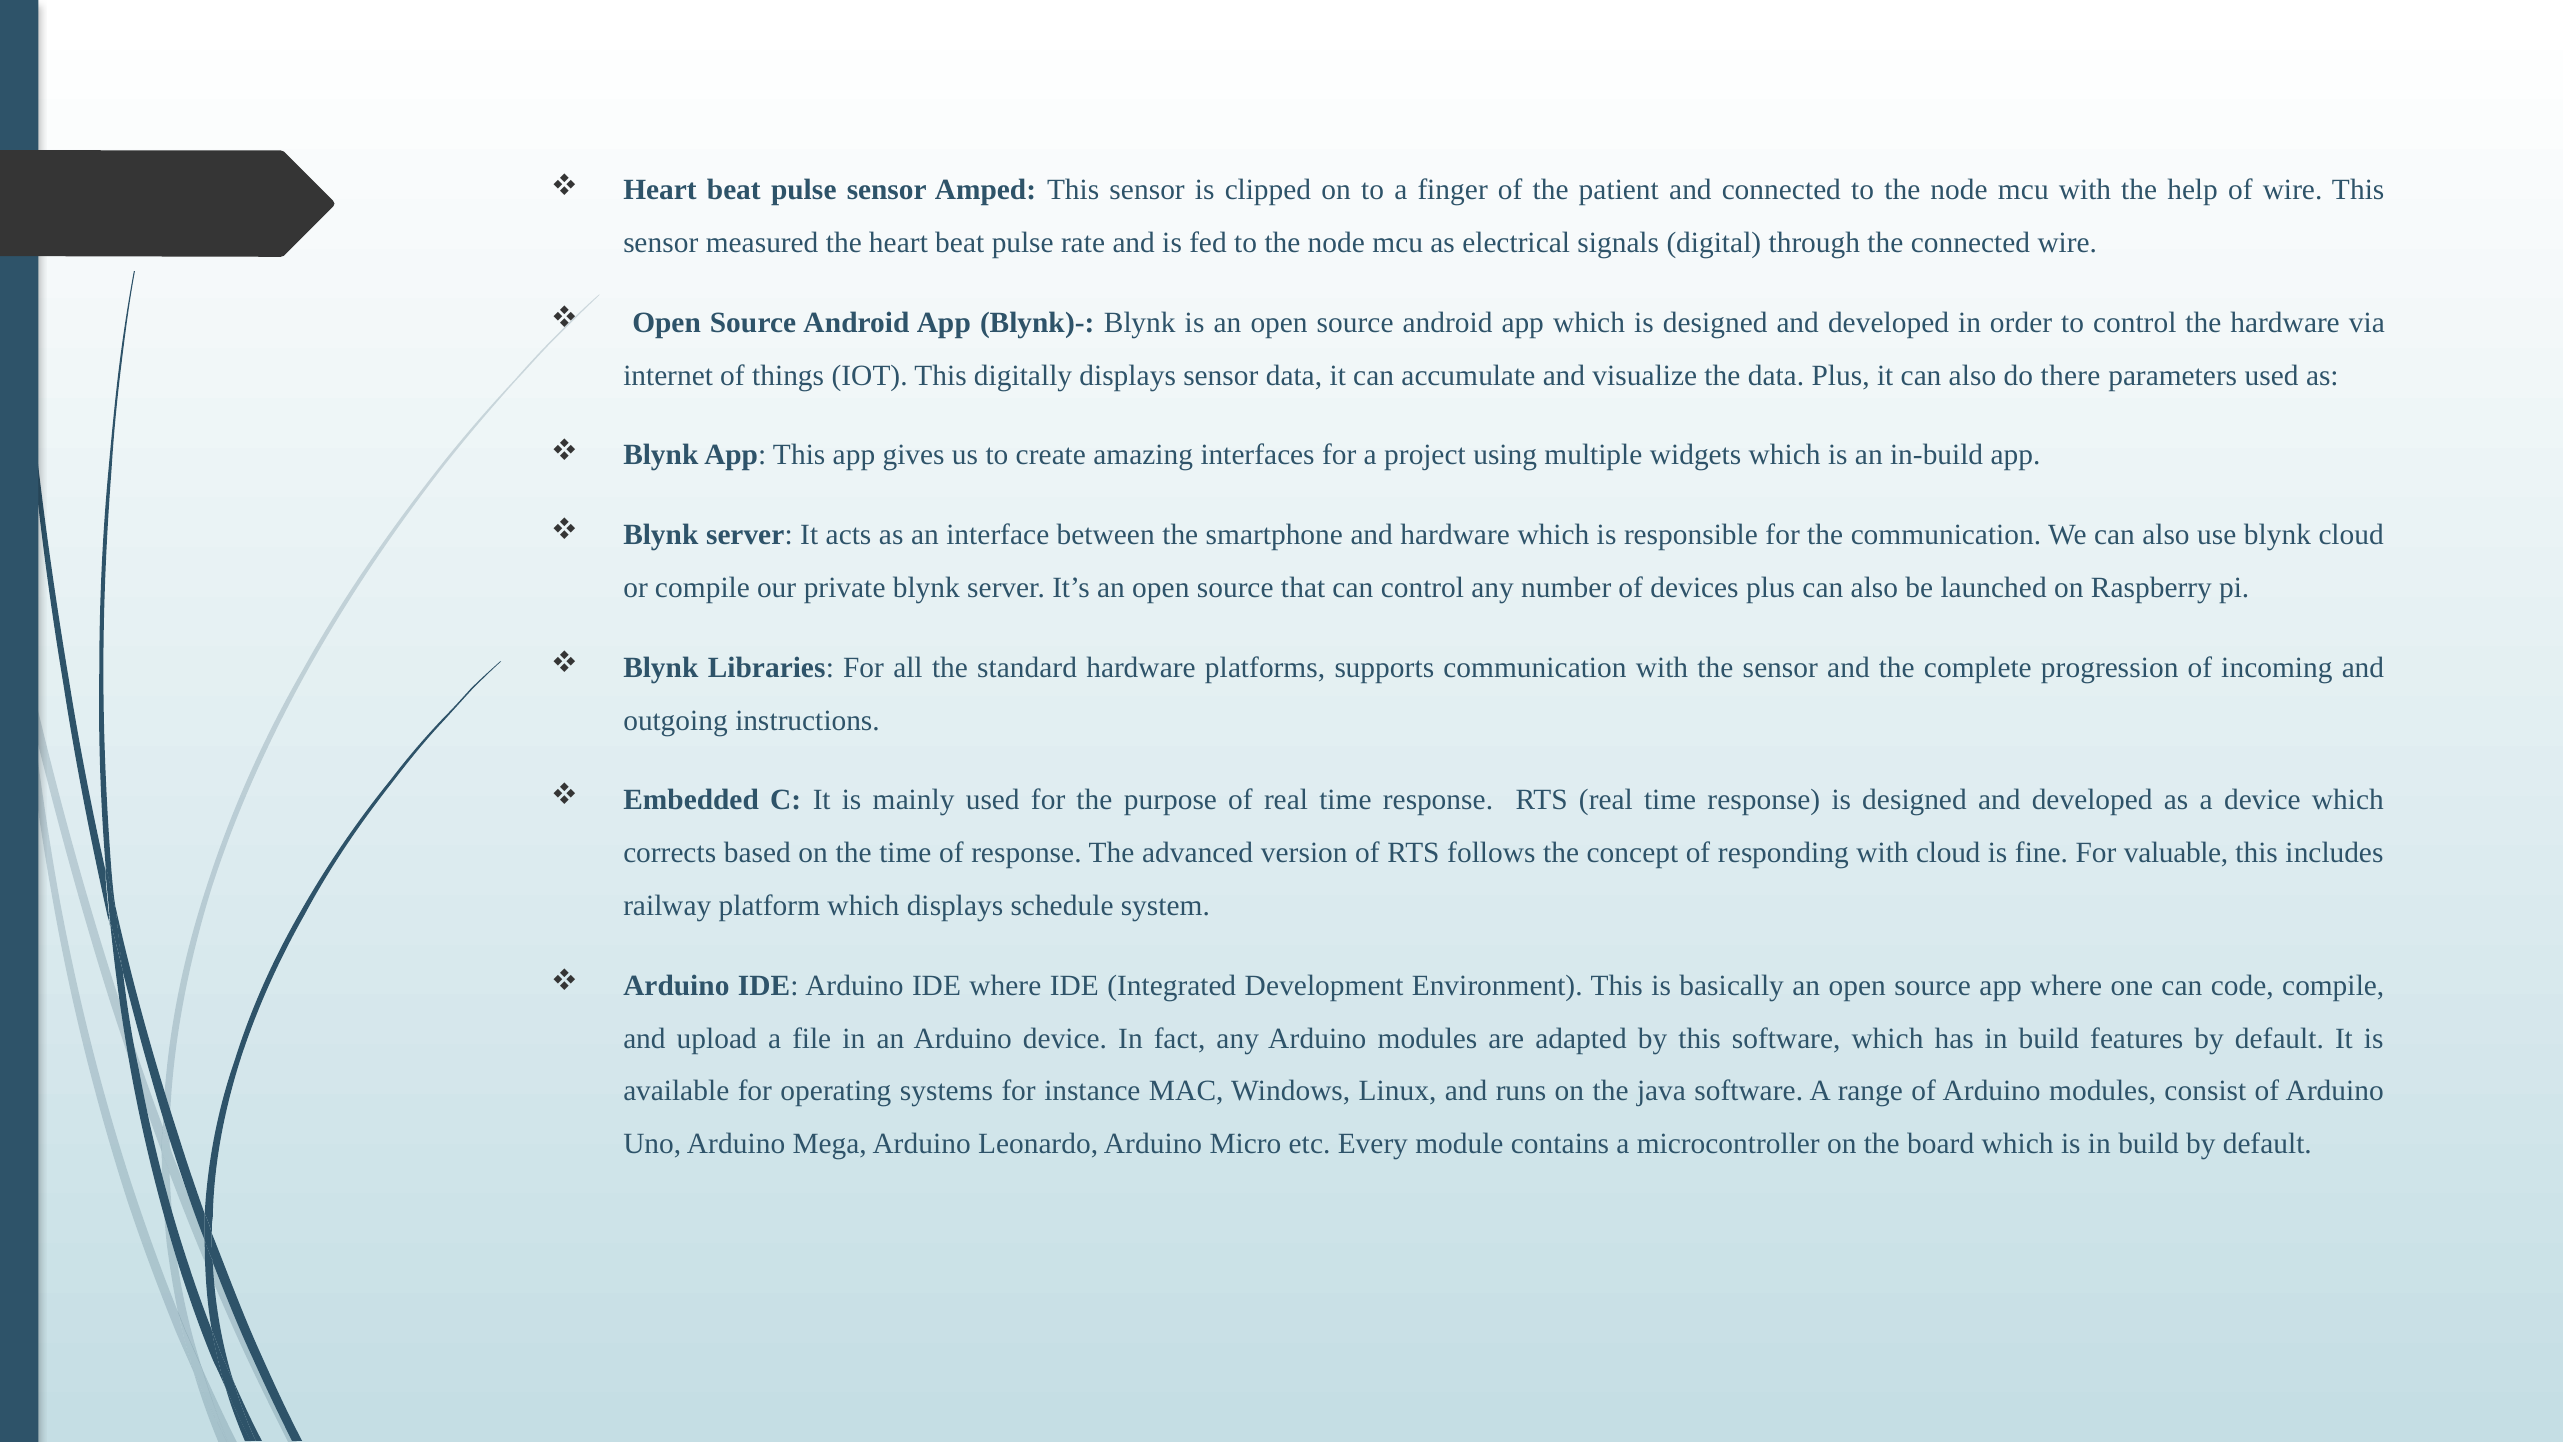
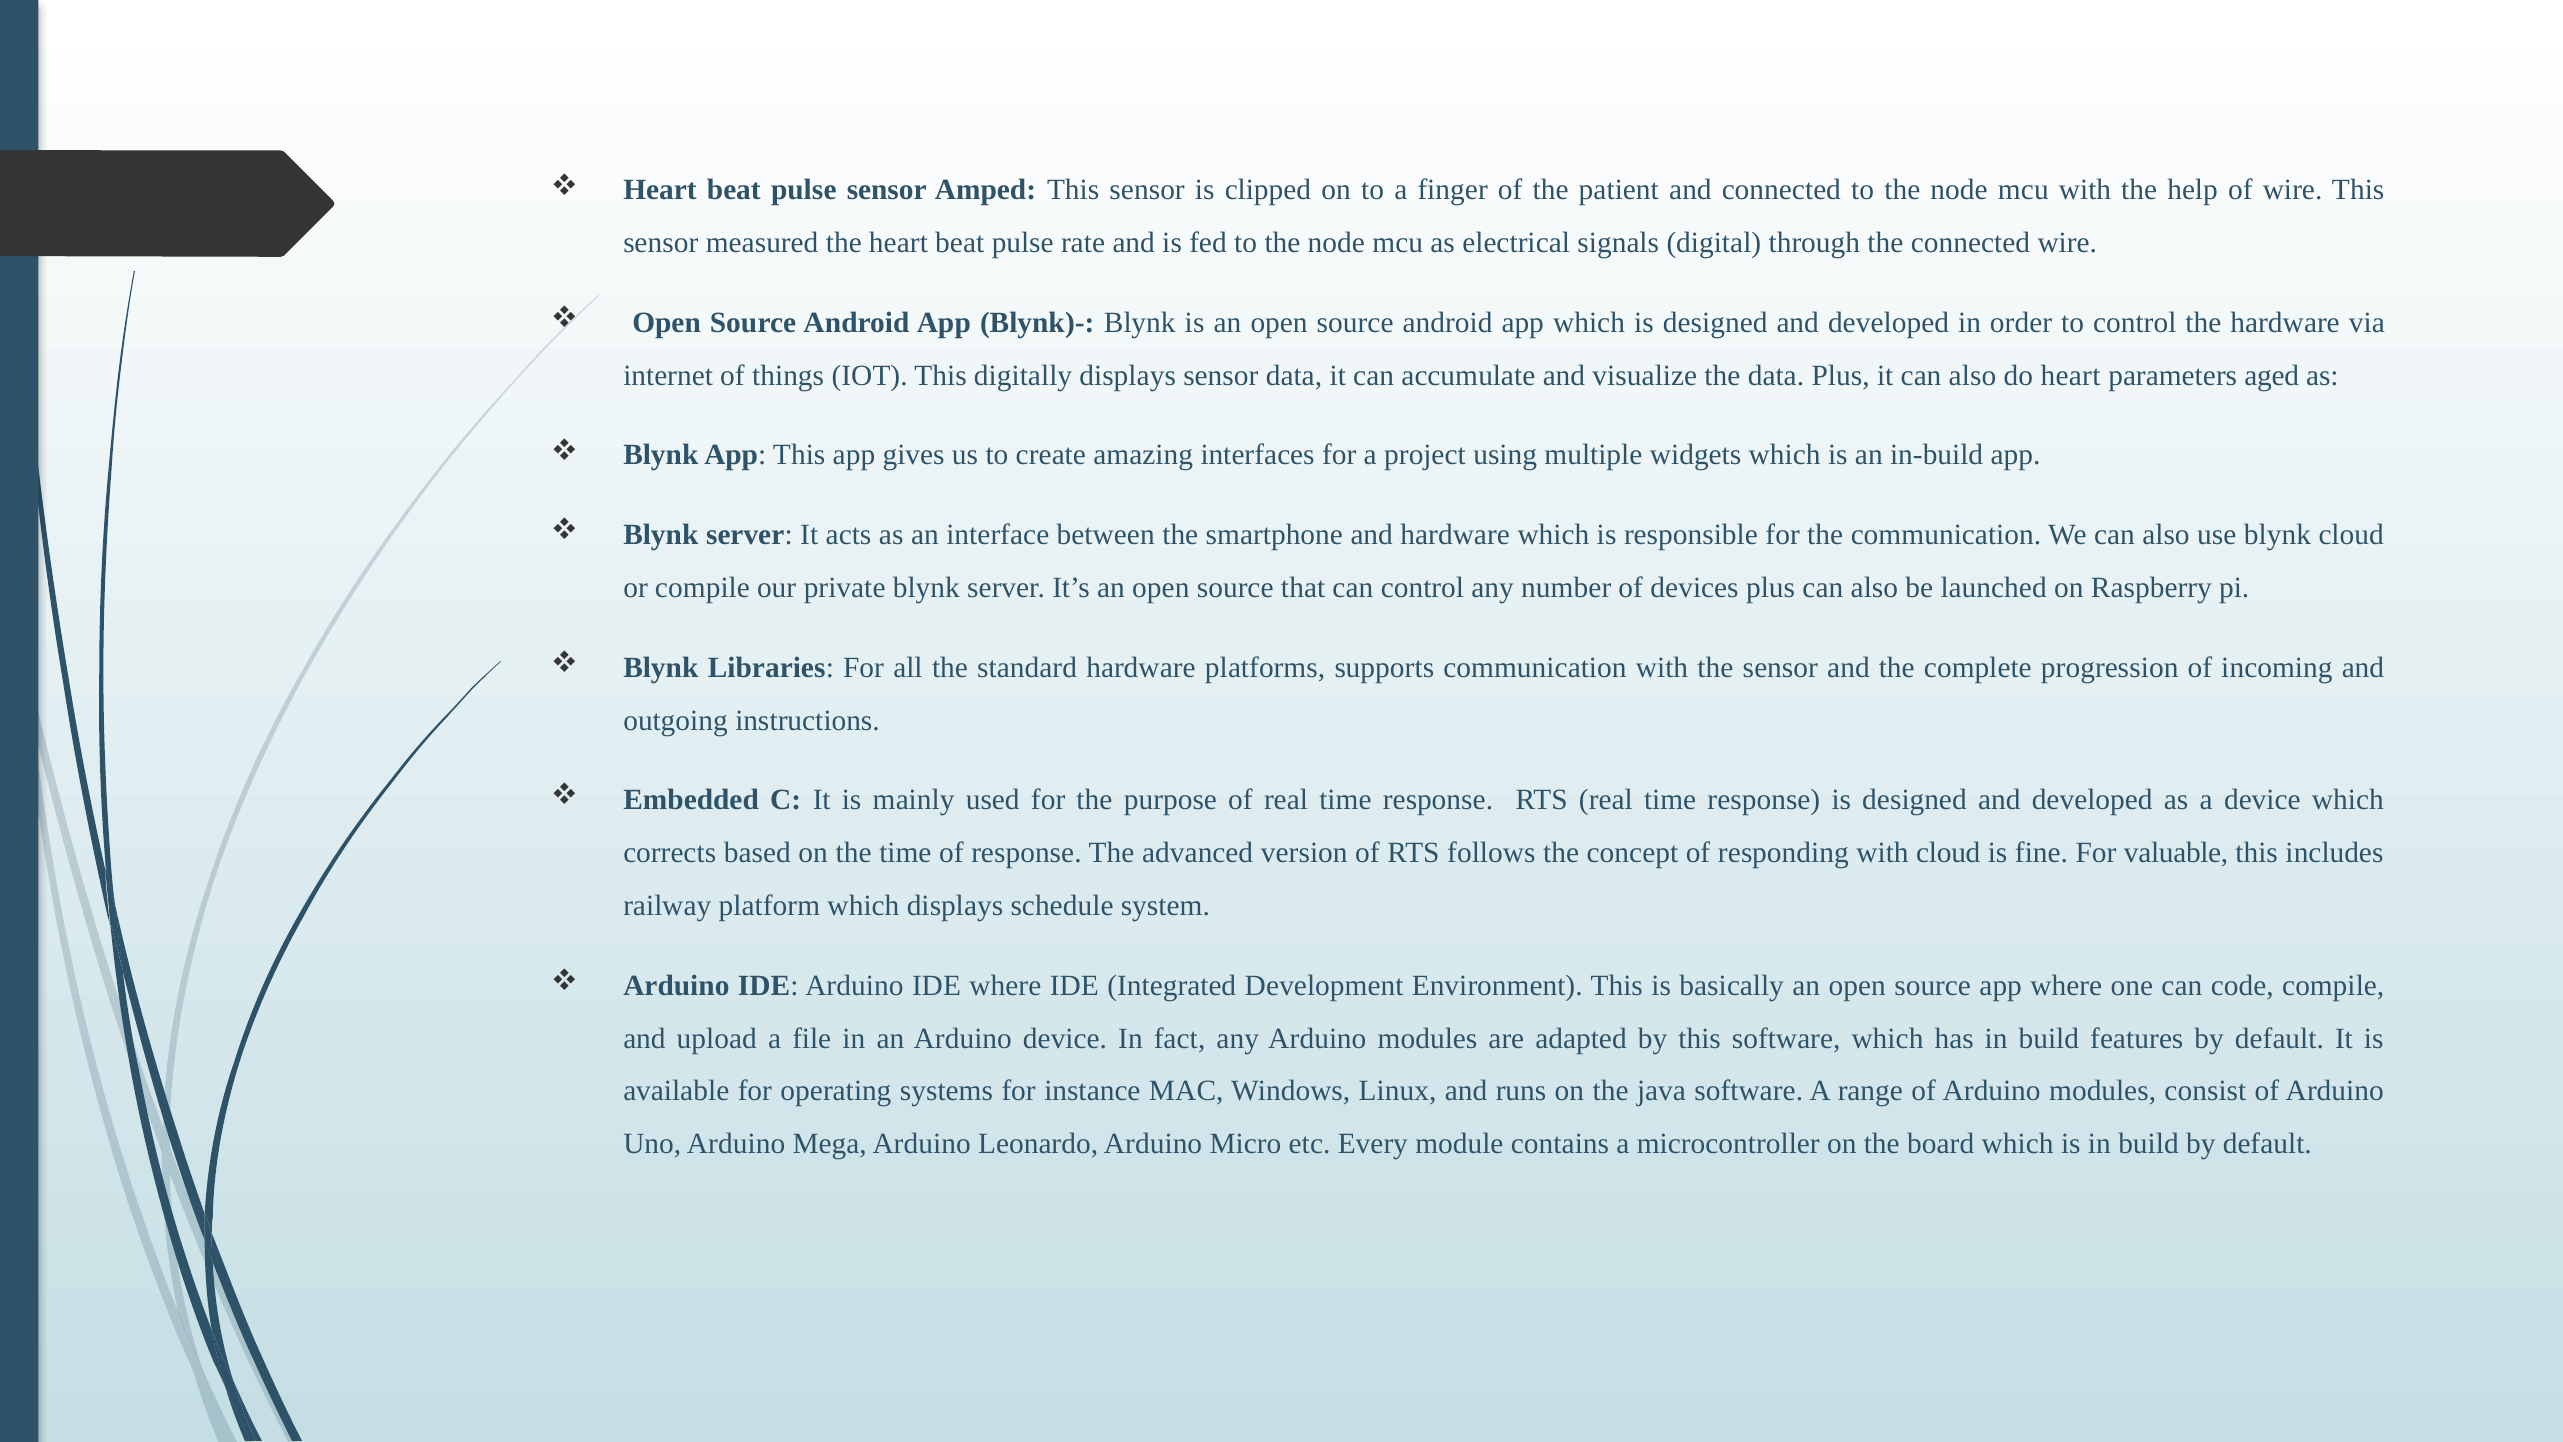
do there: there -> heart (2071, 376)
parameters used: used -> aged (2272, 376)
